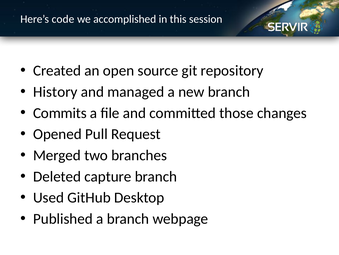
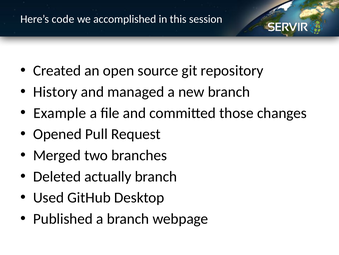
Commits: Commits -> Example (60, 113)
capture: capture -> actually (108, 176)
